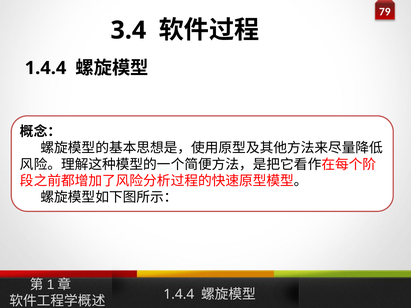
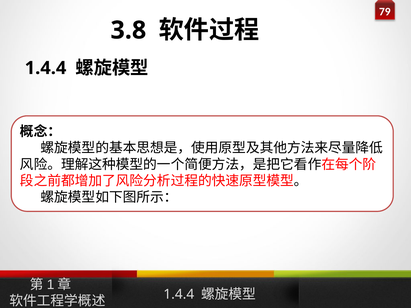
3.4: 3.4 -> 3.8 (128, 30)
